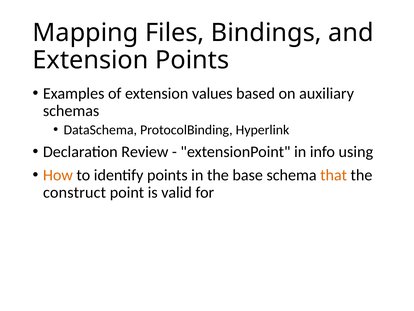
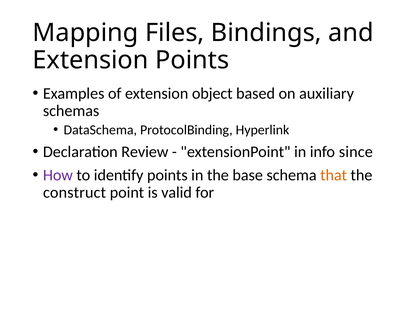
values: values -> object (212, 93)
using: using -> since (356, 152)
How colour: orange -> purple (58, 175)
